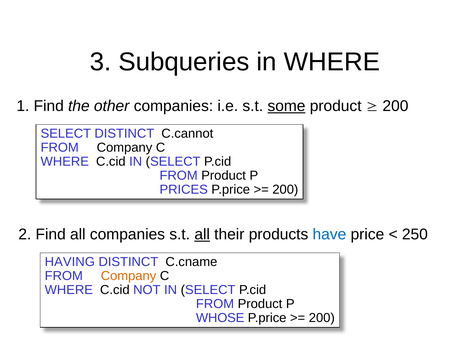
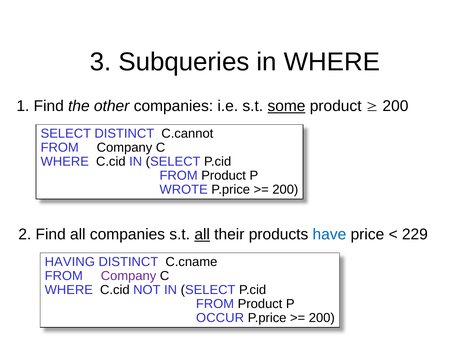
PRICES: PRICES -> WROTE (184, 189)
250: 250 -> 229 (415, 234)
Company colour: orange -> purple (129, 276)
WHOSE: WHOSE -> OCCUR (220, 318)
